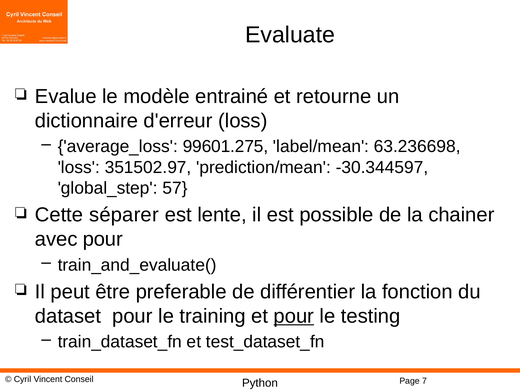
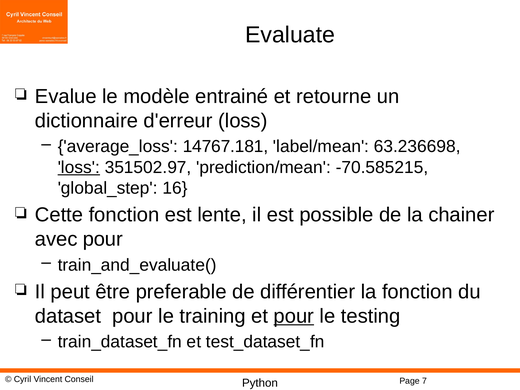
99601.275: 99601.275 -> 14767.181 (225, 147)
loss underline: none -> present (79, 167)
-30.344597: -30.344597 -> -70.585215 (382, 167)
57: 57 -> 16 (175, 188)
Cette séparer: séparer -> fonction (124, 215)
